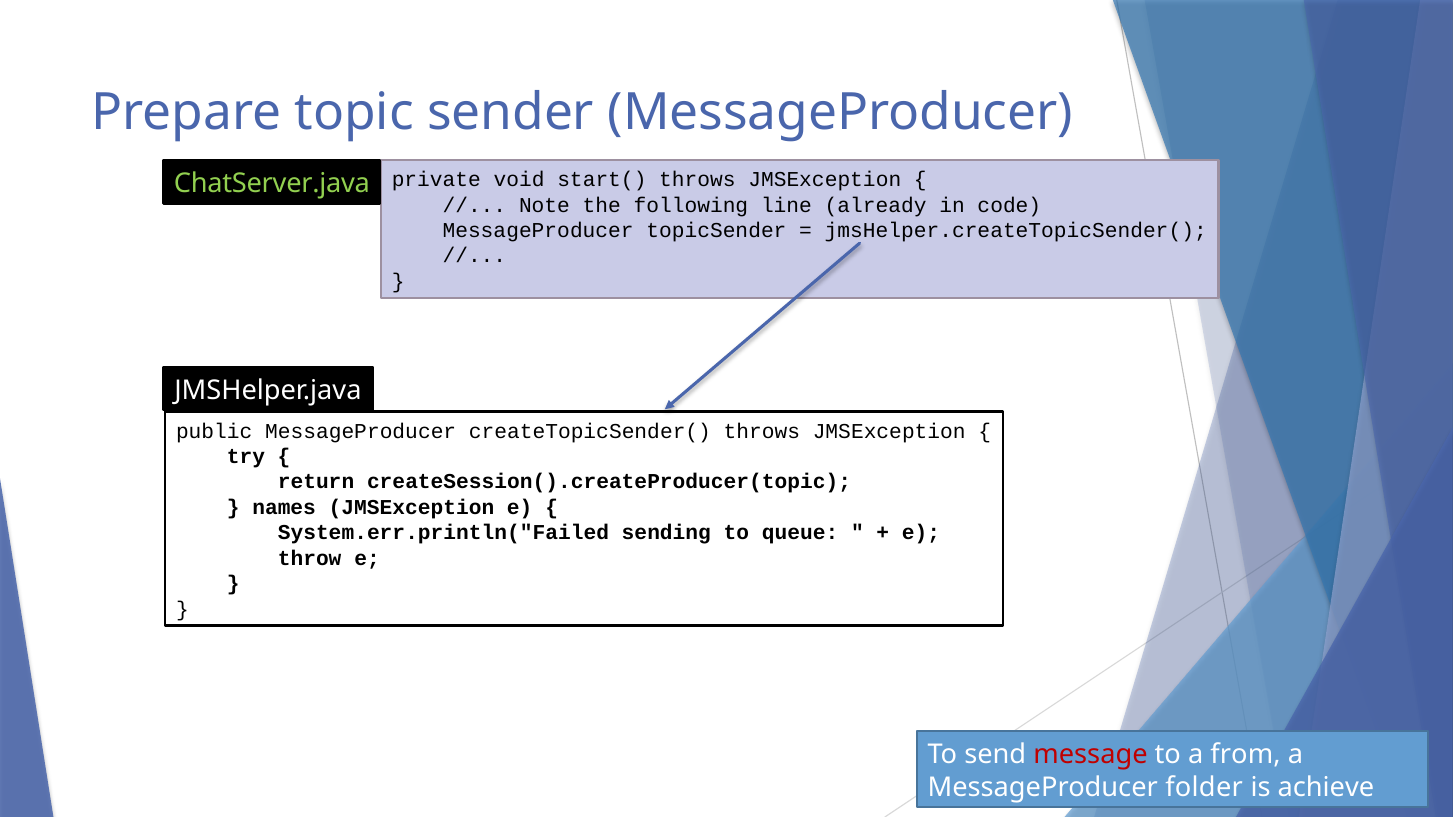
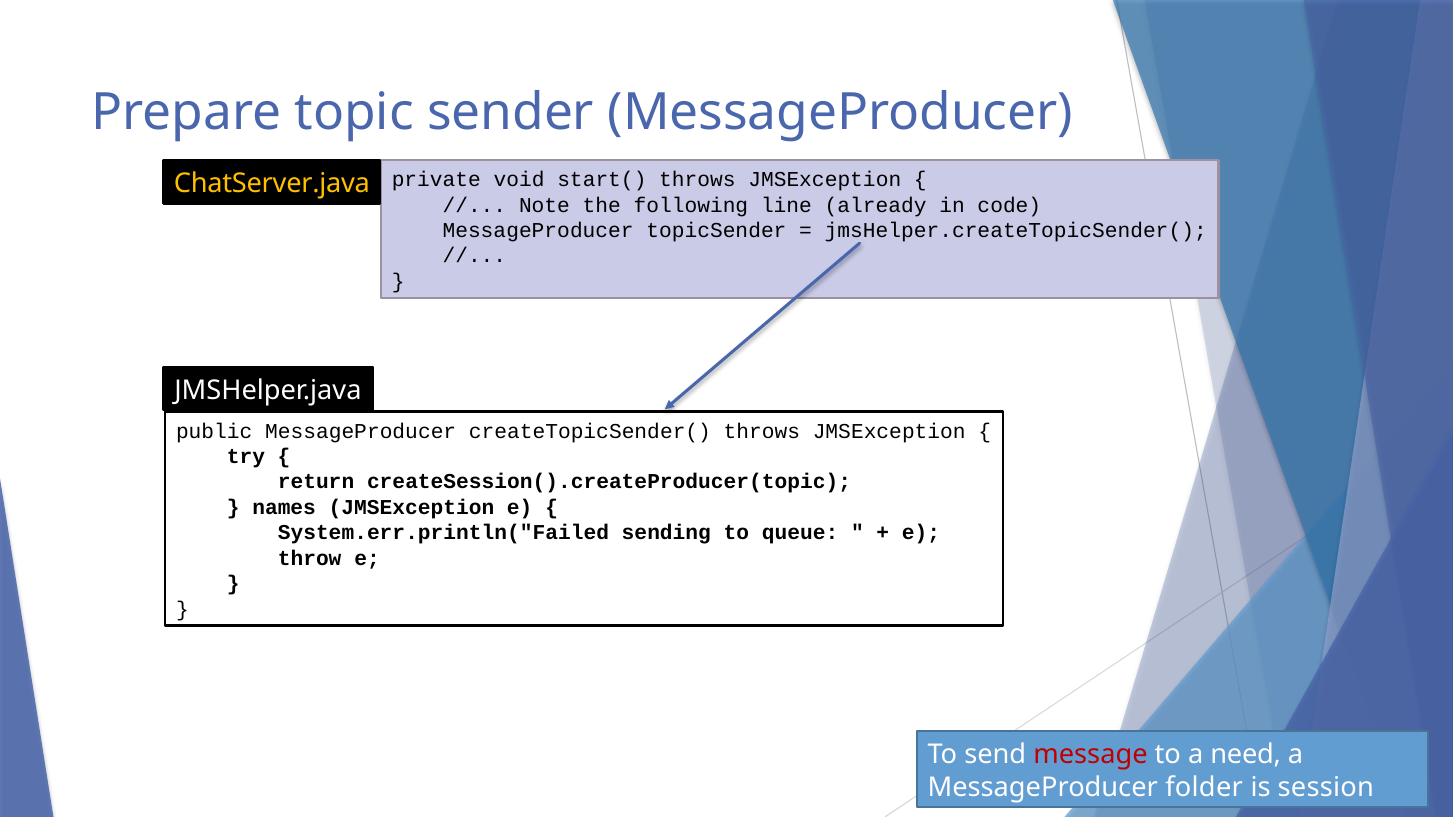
ChatServer.java colour: light green -> yellow (272, 184)
from: from -> need (1246, 755)
achieve: achieve -> session (1326, 787)
